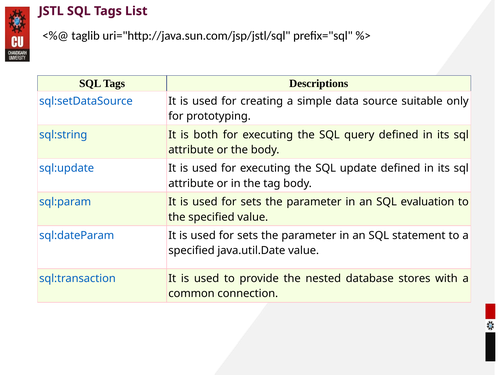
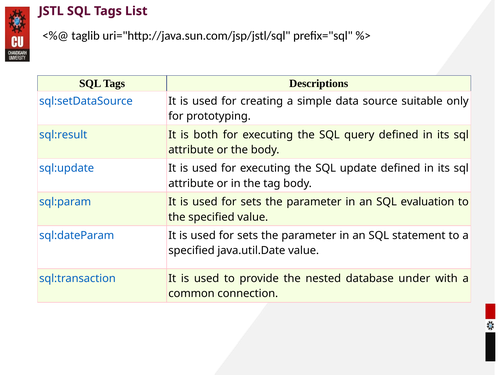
sql:string: sql:string -> sql:result (63, 135)
stores: stores -> under (414, 279)
